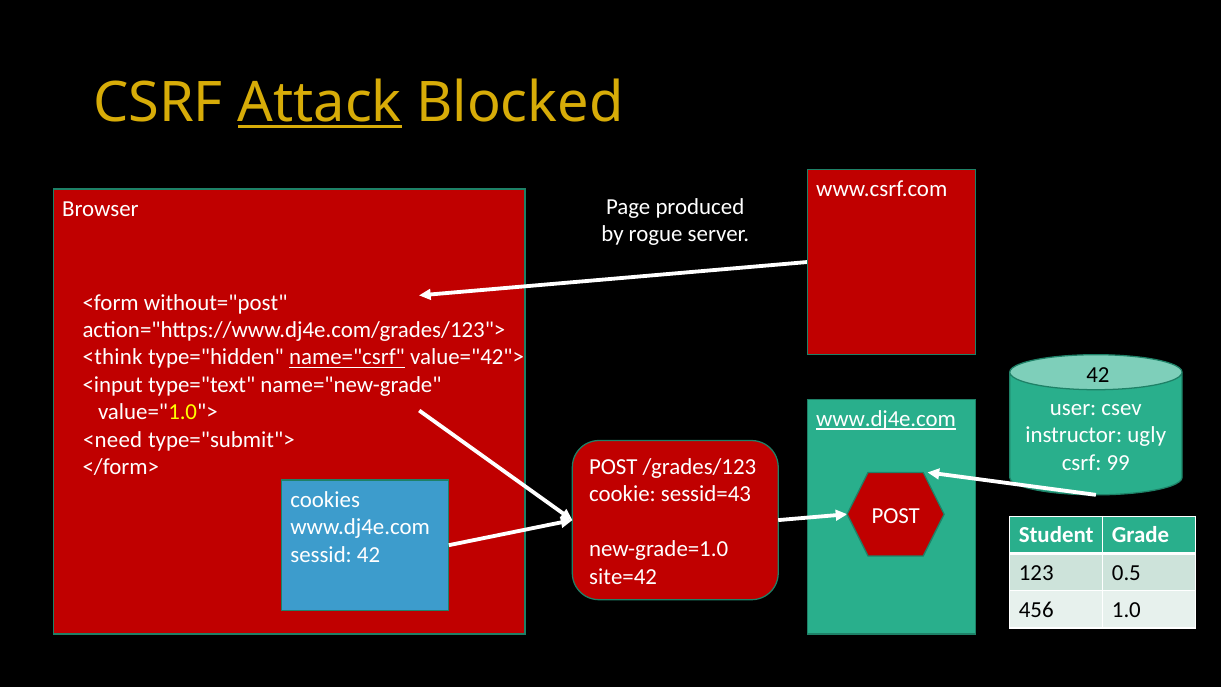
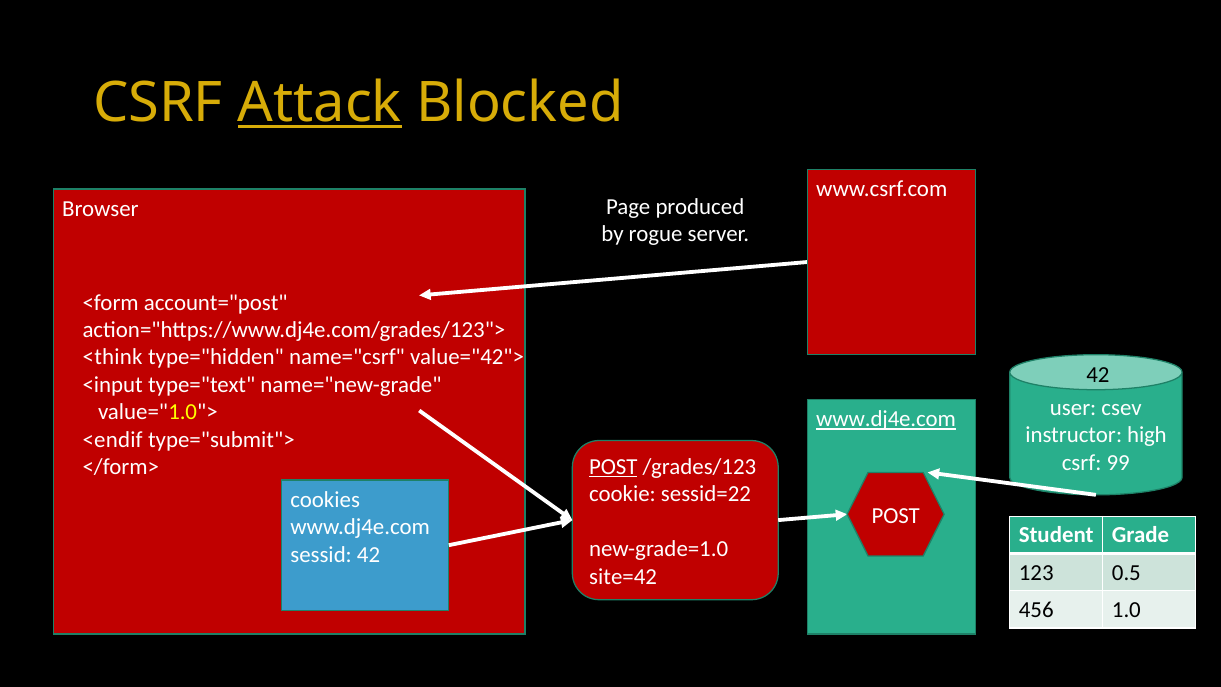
without="post: without="post -> account="post (216, 302)
name="csrf underline: present -> none (347, 357)
ugly: ugly -> high (1147, 435)
<need: <need -> <endif (113, 440)
POST underline: none -> present (613, 467)
sessid=43: sessid=43 -> sessid=22 (706, 494)
